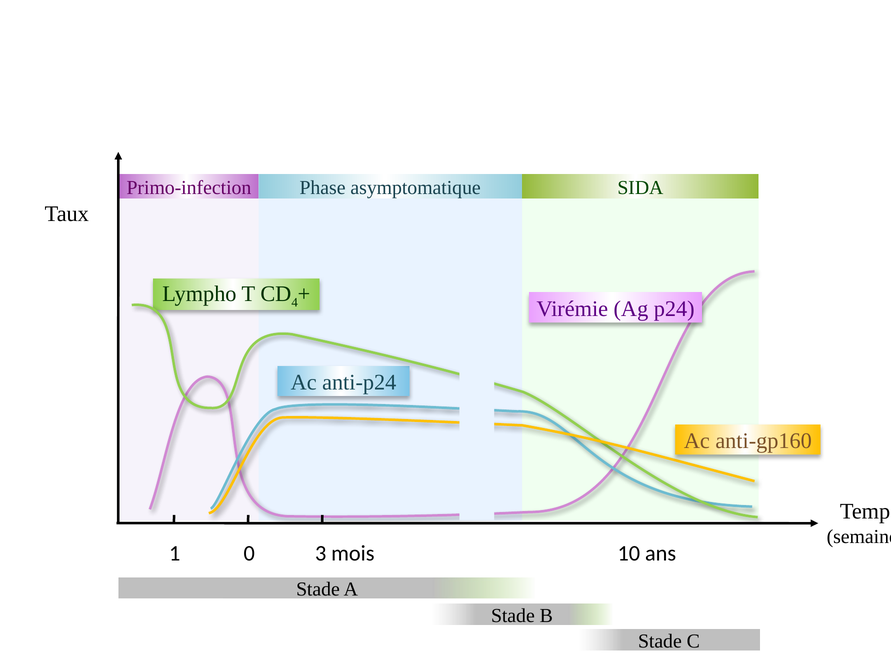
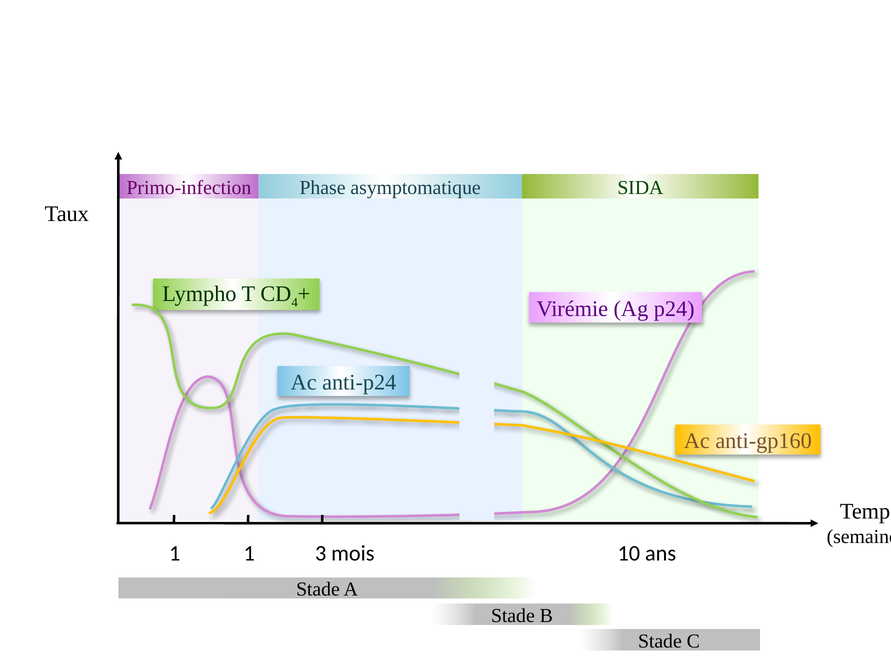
1 0: 0 -> 1 (249, 553)
